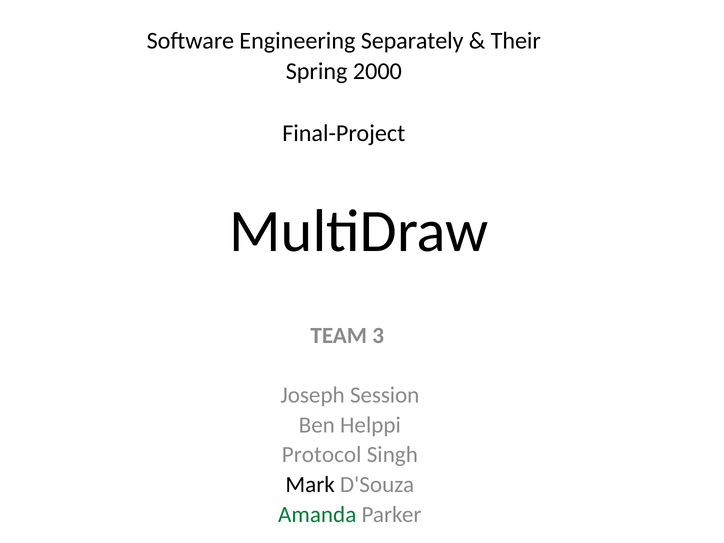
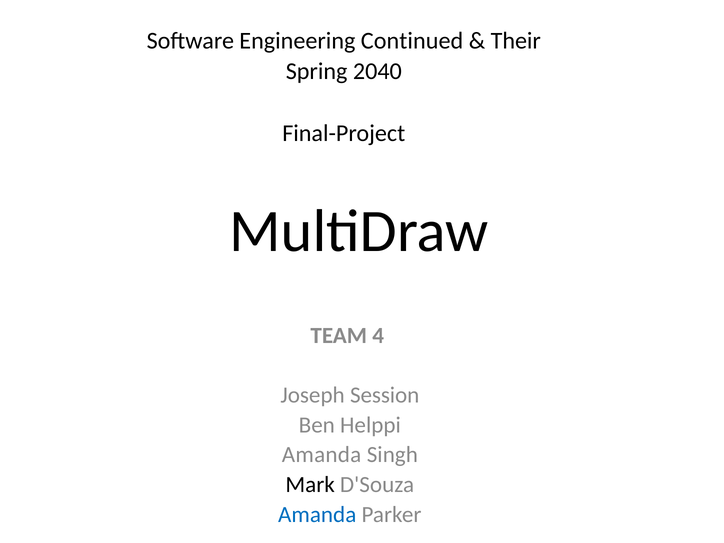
Separately: Separately -> Continued (412, 41)
2000: 2000 -> 2040 (377, 71)
3: 3 -> 4 (378, 336)
Protocol: Protocol -> Amanda (322, 455)
Amanda colour: green -> blue (317, 514)
